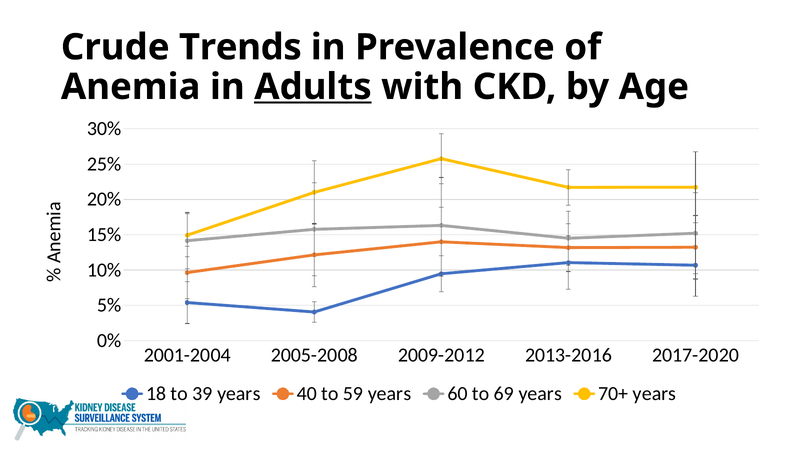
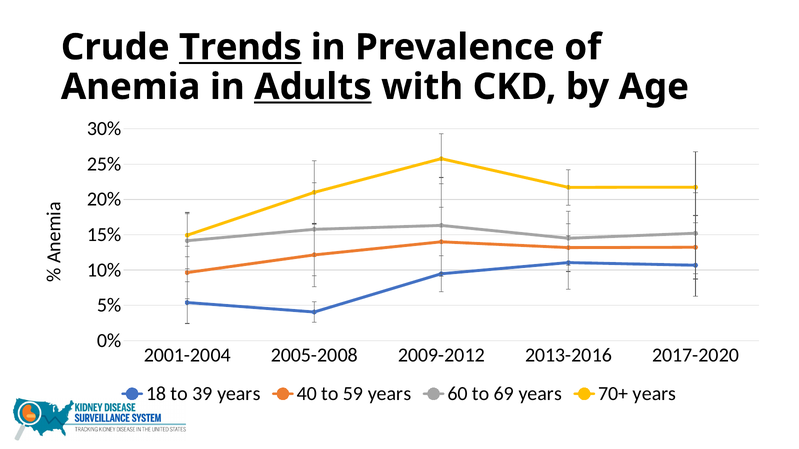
Trends underline: none -> present (240, 47)
